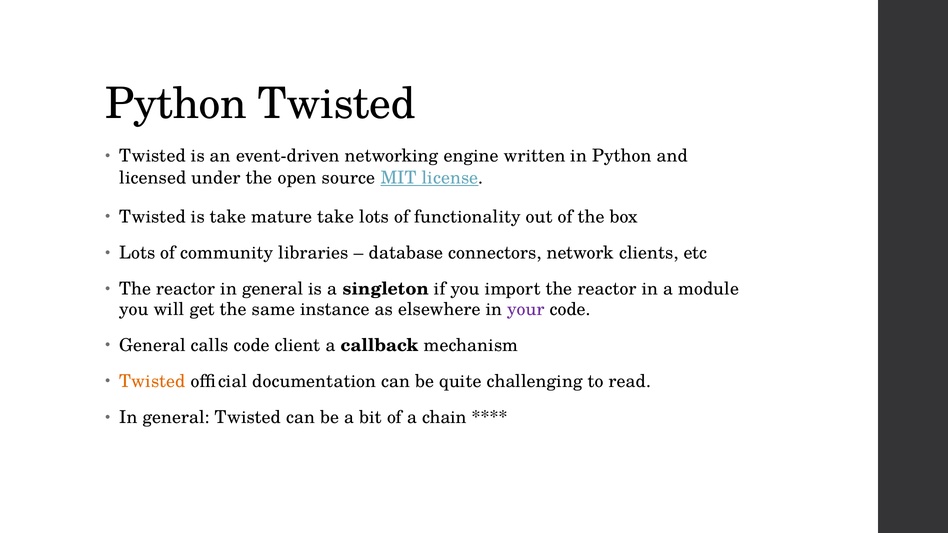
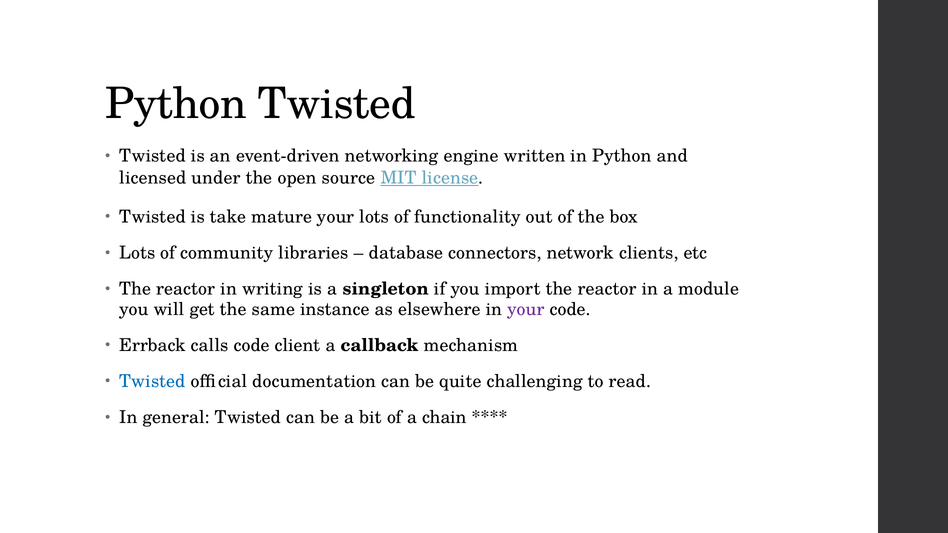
mature take: take -> your (336, 217)
reactor in general: general -> writing (273, 289)
General: General -> Errback (153, 345)
Twisted colour: orange -> blue (153, 382)
